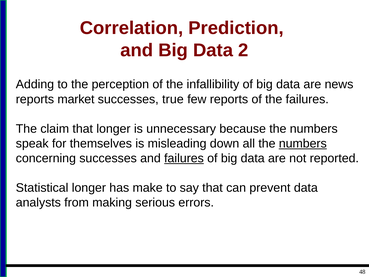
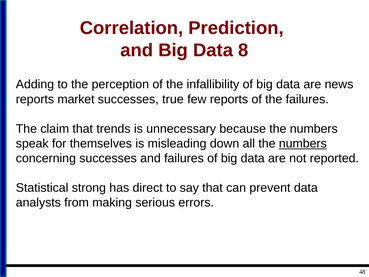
2: 2 -> 8 (243, 50)
that longer: longer -> trends (113, 129)
failures underline: present -> none (184, 158)
Statistical longer: longer -> strong (89, 188)
make: make -> direct (148, 188)
